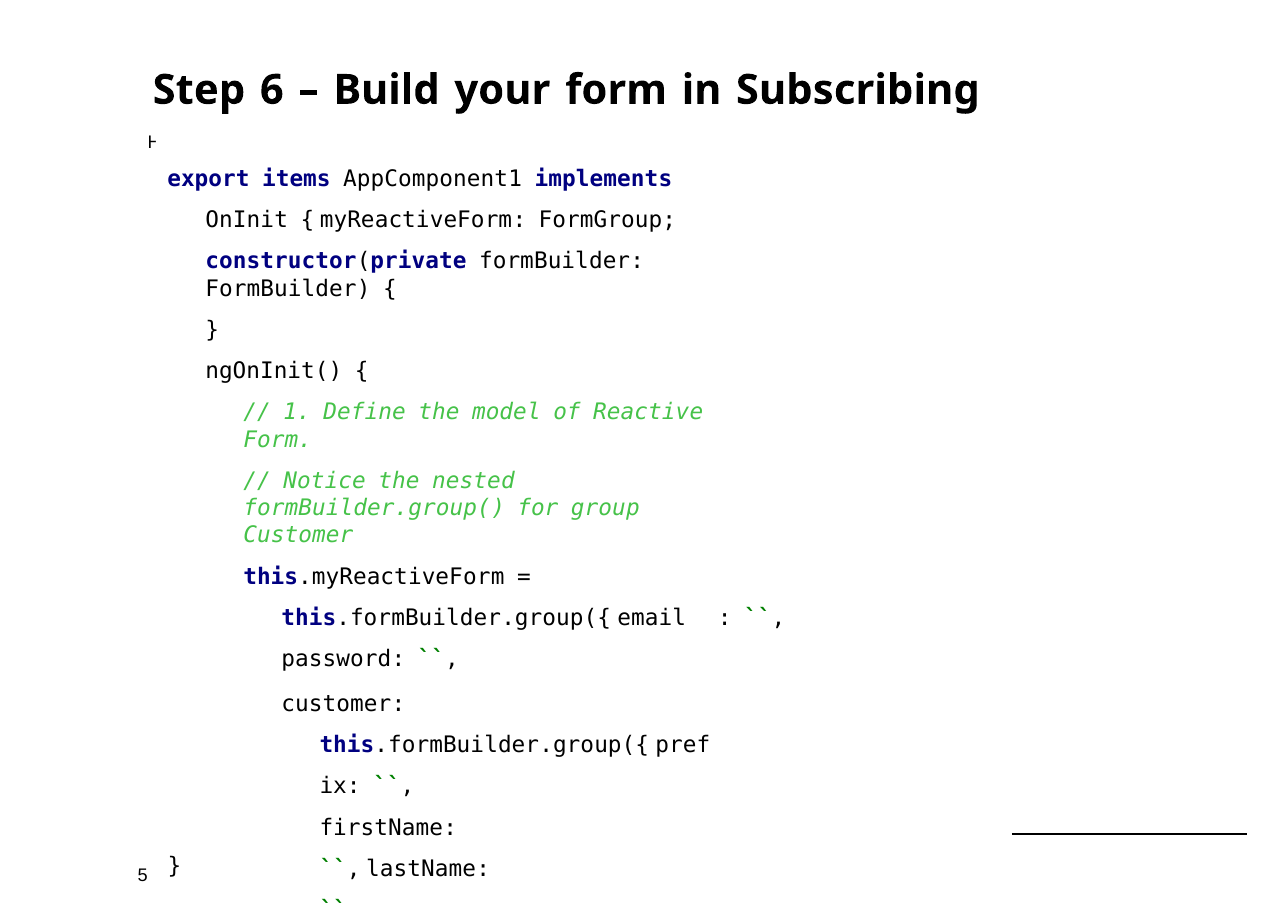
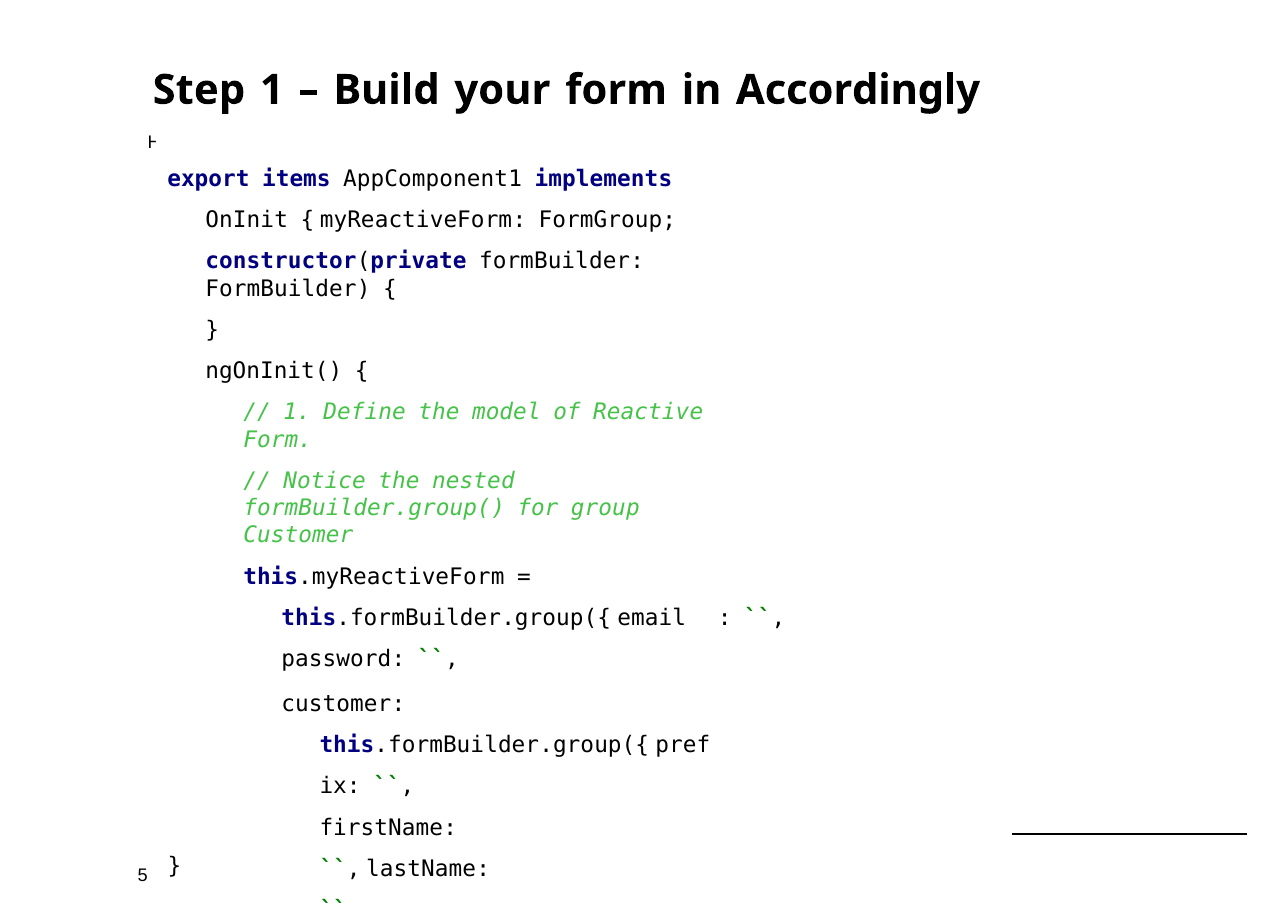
Step 6: 6 -> 1 (272, 90)
Subscribing: Subscribing -> Accordingly (858, 90)
